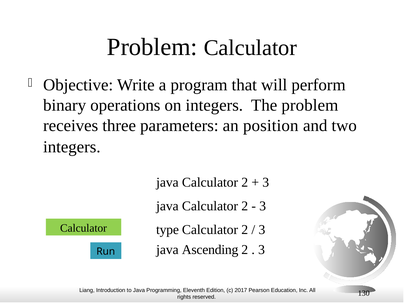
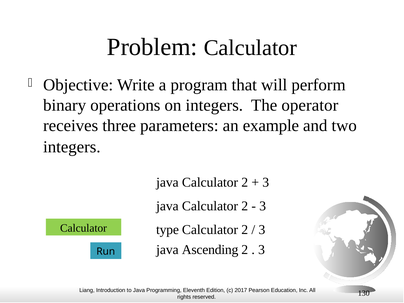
The problem: problem -> operator (310, 105)
position: position -> example (271, 125)
